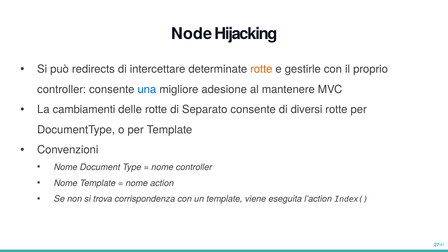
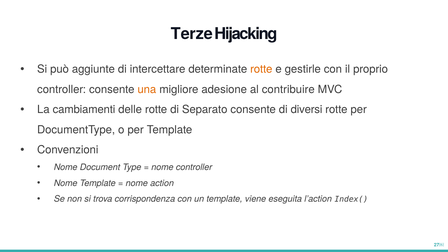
Node: Node -> Terze (192, 34)
redirects: redirects -> aggiunte (93, 69)
una colour: blue -> orange (147, 89)
mantenere: mantenere -> contribuire (288, 89)
